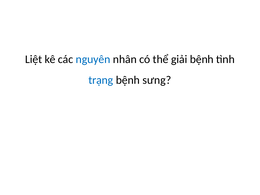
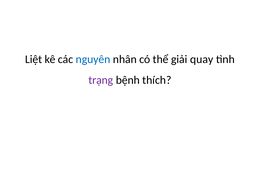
giải bệnh: bệnh -> quay (202, 59)
trạng colour: blue -> purple (101, 80)
sưng: sưng -> thích (157, 80)
